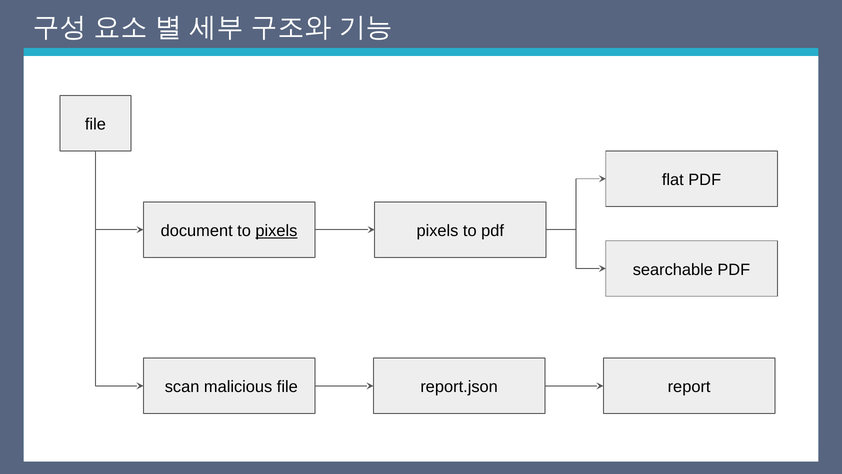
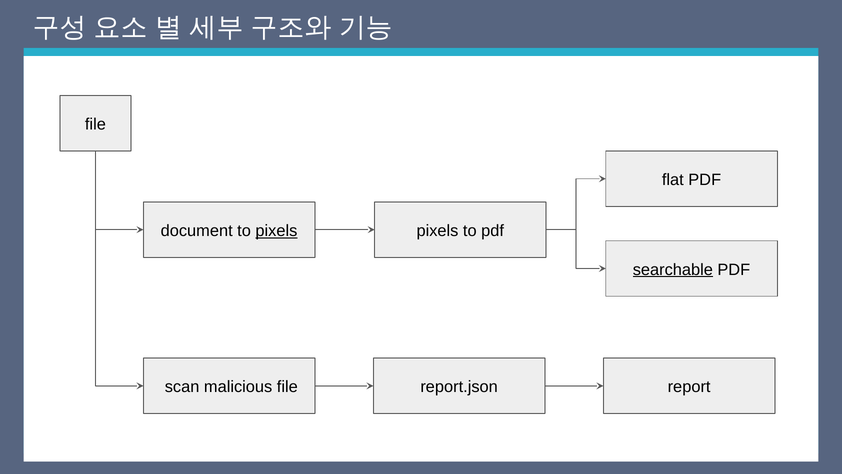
searchable underline: none -> present (673, 269)
